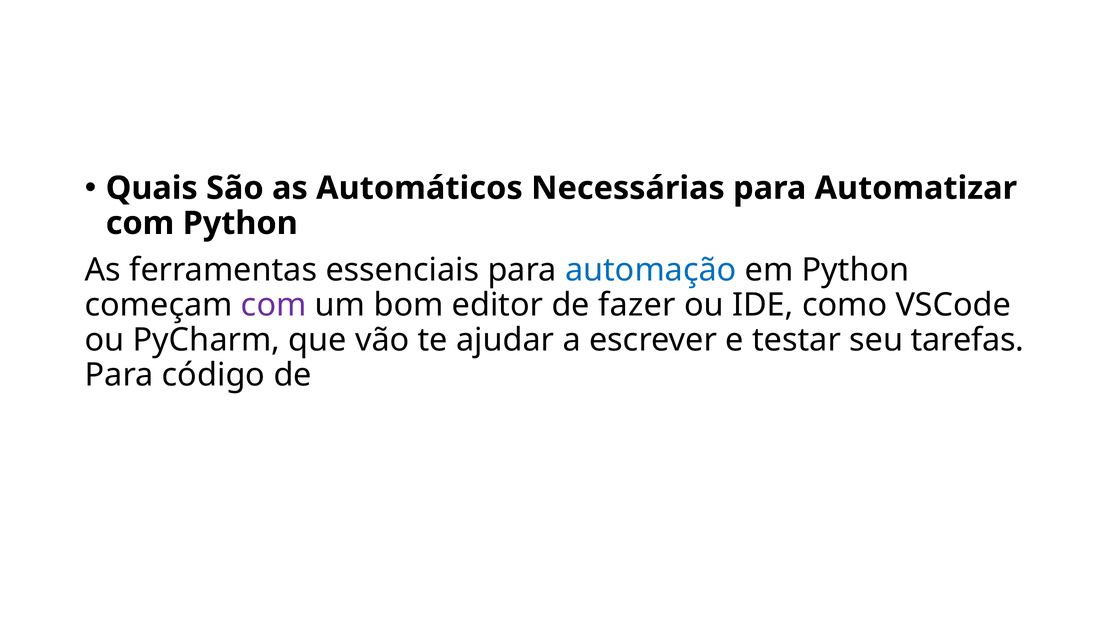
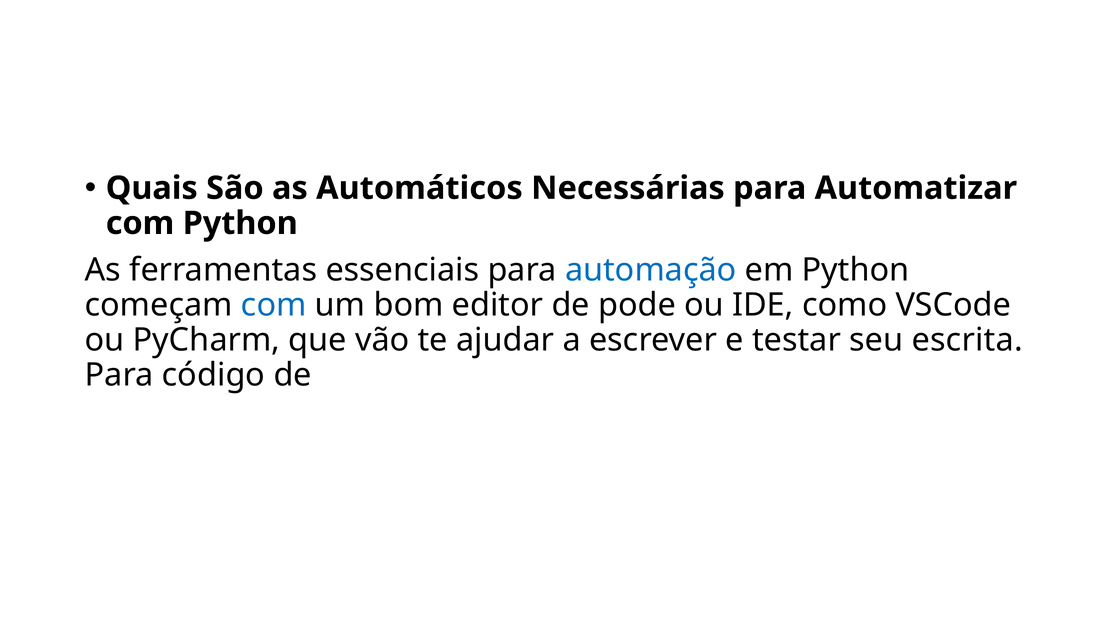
com colour: purple -> blue (274, 305)
fazer: fazer -> pode (637, 305)
tarefas: tarefas -> escrita (967, 340)
